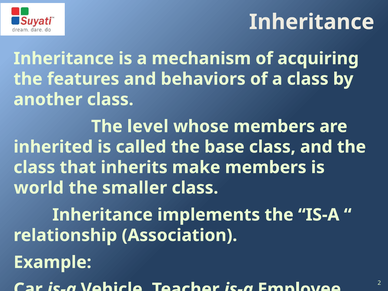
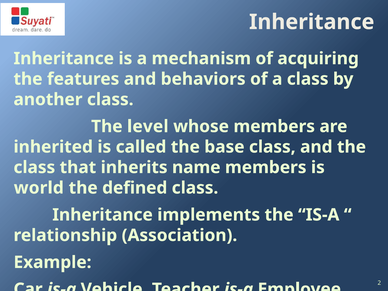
make: make -> name (196, 167)
smaller: smaller -> defined (135, 188)
